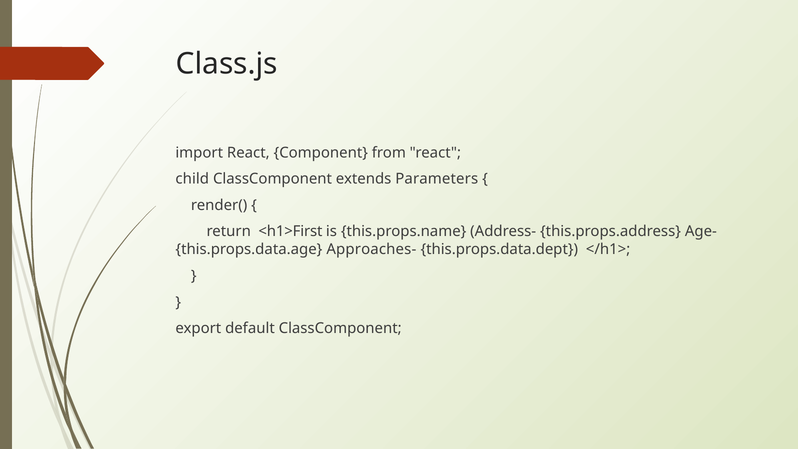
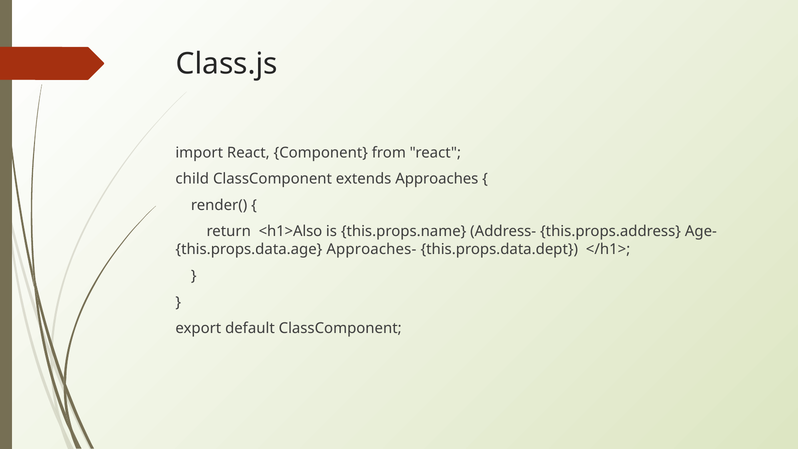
Parameters: Parameters -> Approaches (437, 179)
<h1>First: <h1>First -> <h1>Also (290, 231)
